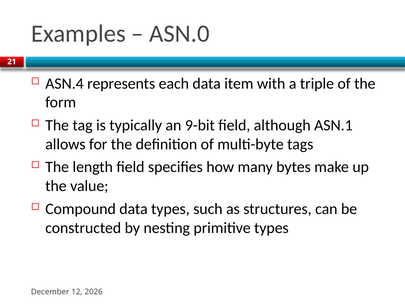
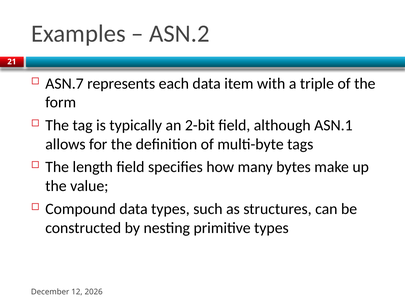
ASN.0: ASN.0 -> ASN.2 (179, 34)
ASN.4: ASN.4 -> ASN.7 (64, 83)
9-bit: 9-bit -> 2-bit (200, 125)
